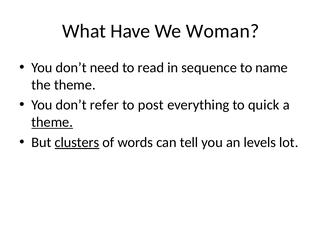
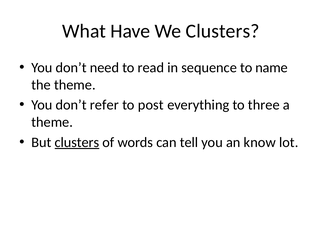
We Woman: Woman -> Clusters (223, 31)
quick: quick -> three (264, 105)
theme underline: present -> none (52, 122)
levels: levels -> know (260, 142)
